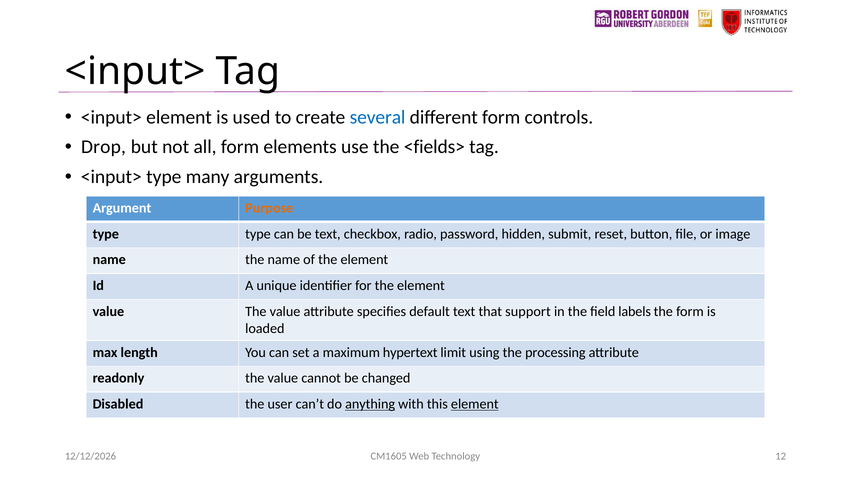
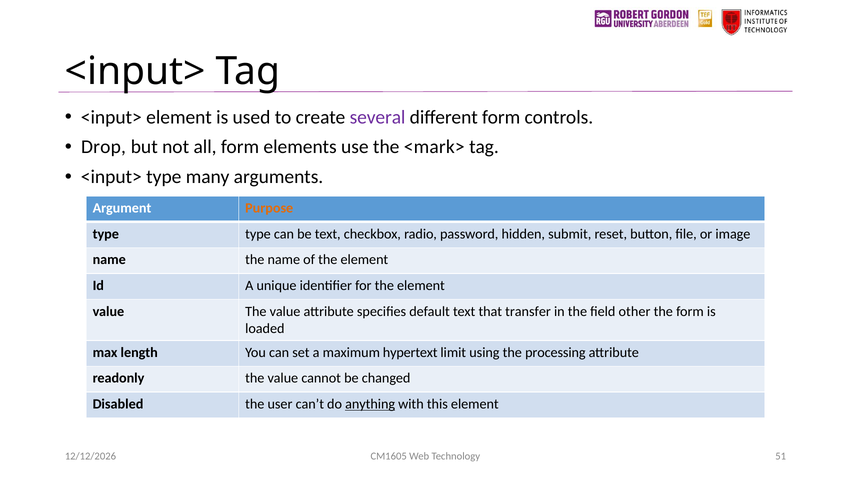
several colour: blue -> purple (378, 117)
<fields>: <fields> -> <mark> (434, 147)
support: support -> transfer (528, 312)
labels: labels -> other (635, 312)
element underline: present -> none (475, 405)
12: 12 -> 51 (781, 457)
